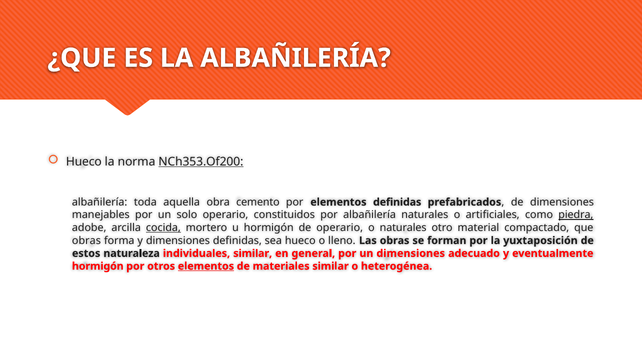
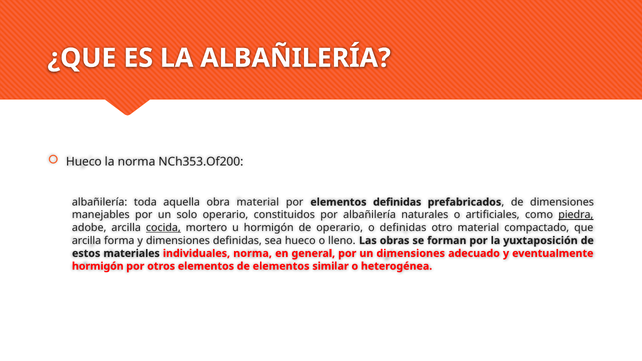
NCh353.Of200 underline: present -> none (201, 162)
obra cemento: cemento -> material (258, 202)
o naturales: naturales -> definidas (403, 228)
obras: obras -> arcilla (87, 241)
naturaleza: naturaleza -> materiales (132, 253)
individuales similar: similar -> norma (253, 253)
elementos underline: present -> none (206, 266)
de materiales: materiales -> elementos (281, 266)
